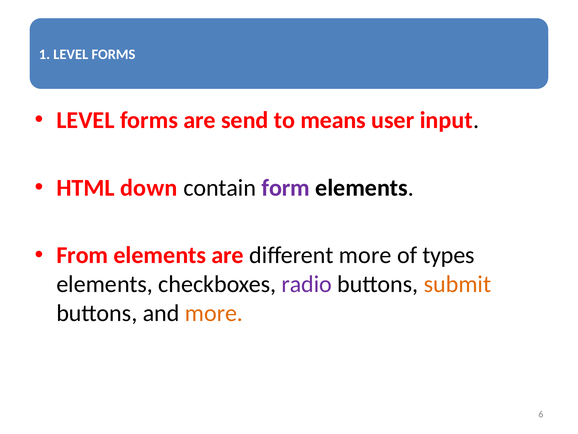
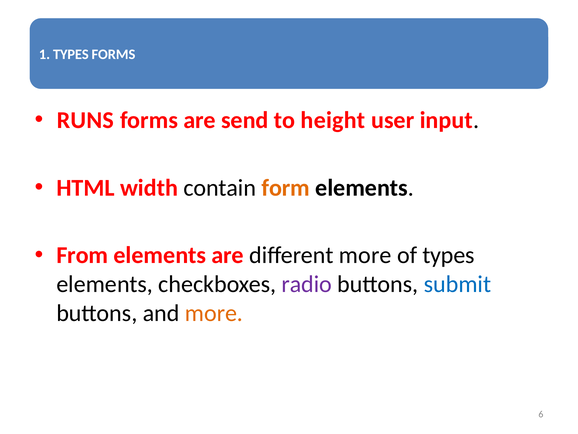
LEVEL: LEVEL -> TYPES (71, 54)
LEVEL: LEVEL -> RUNS (85, 120)
means: means -> height (333, 120)
down: down -> width (149, 188)
form colour: purple -> orange (286, 188)
submit colour: orange -> blue (457, 284)
